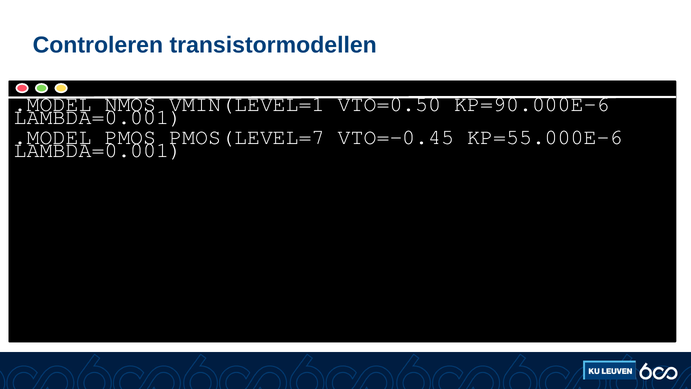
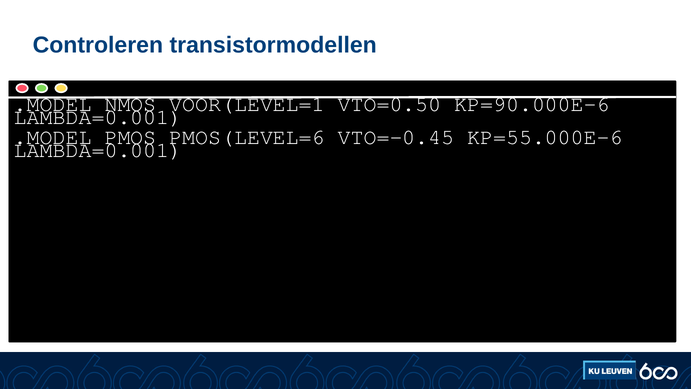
VMIN(LEVEL=1: VMIN(LEVEL=1 -> VOOR(LEVEL=1 (247, 104)
PMOS(LEVEL=7: PMOS(LEVEL=7 -> PMOS(LEVEL=6 (247, 137)
